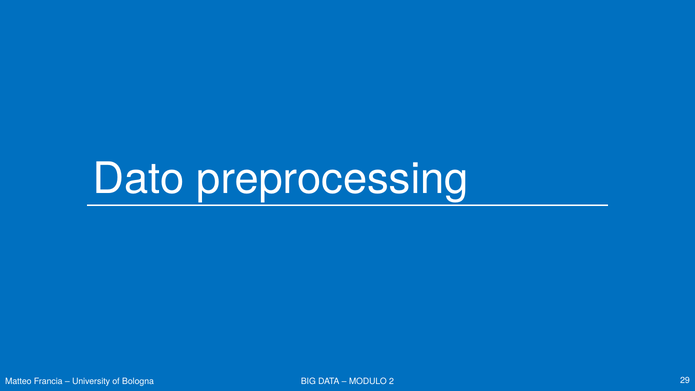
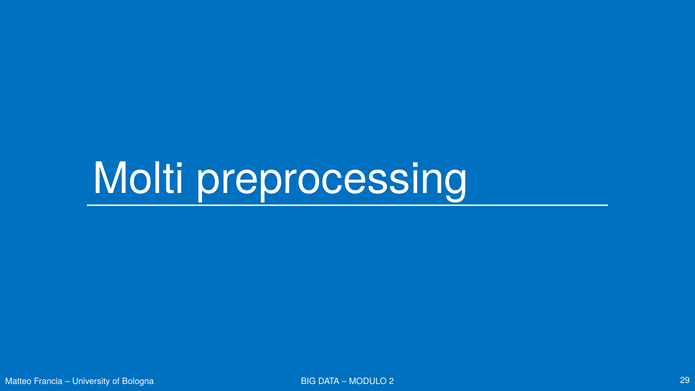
Dato: Dato -> Molti (139, 179)
